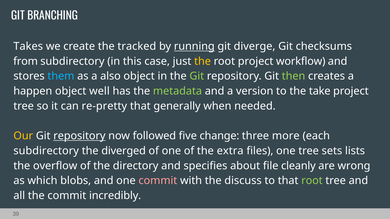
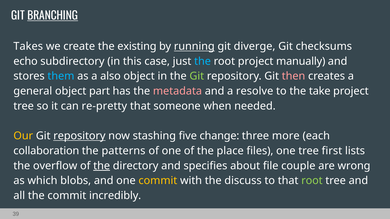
BRANCHING underline: none -> present (53, 16)
tracked: tracked -> existing (137, 46)
from: from -> echo (26, 61)
the colour: yellow -> light blue (203, 61)
workflow: workflow -> manually (301, 61)
then colour: light green -> pink (294, 76)
happen: happen -> general (33, 91)
well: well -> part (100, 91)
metadata colour: light green -> pink (177, 91)
version: version -> resolve (255, 91)
generally: generally -> someone (177, 106)
followed: followed -> stashing (154, 136)
subdirectory: subdirectory -> collaboration (46, 151)
diverged: diverged -> patterns (123, 151)
extra: extra -> place (230, 151)
sets: sets -> first (332, 151)
the underline: none -> present (102, 166)
cleanly: cleanly -> couple (298, 166)
commit colour: pink -> yellow (158, 181)
